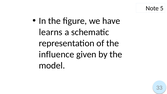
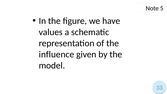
learns: learns -> values (51, 32)
